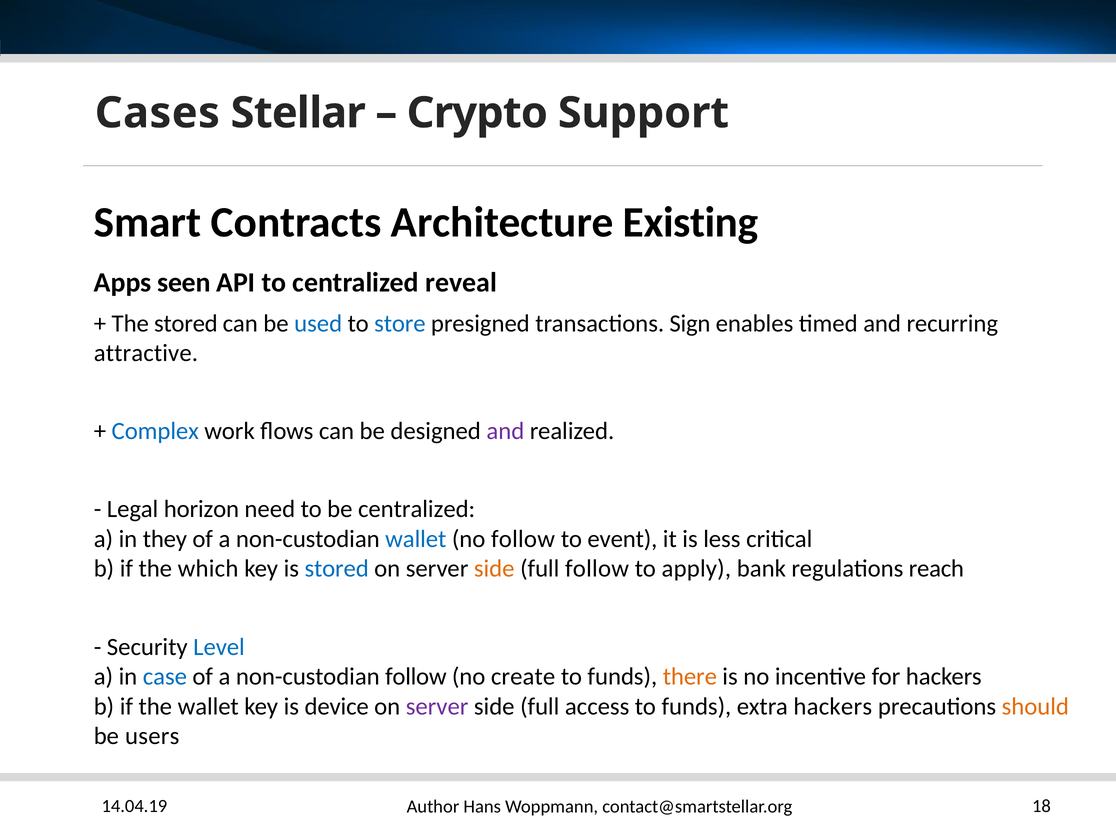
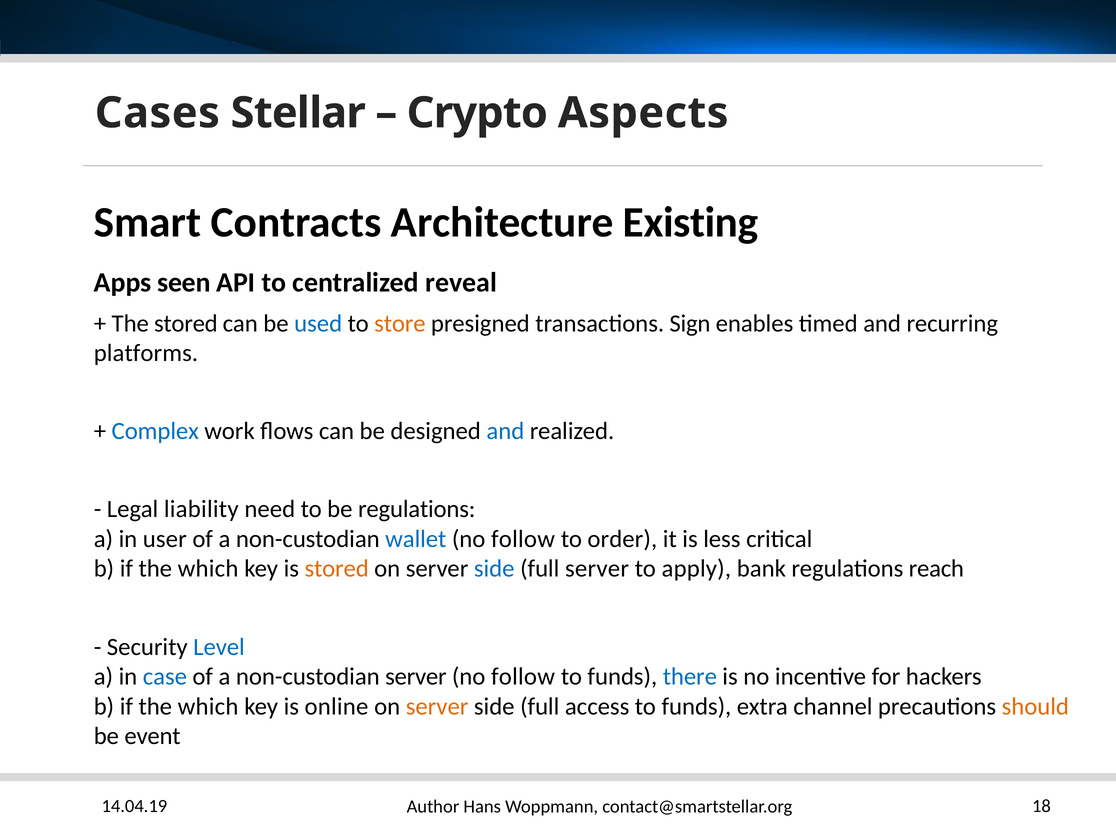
Support: Support -> Aspects (643, 113)
store colour: blue -> orange (400, 323)
attractive: attractive -> platforms (146, 353)
and colour: purple -> blue (505, 431)
horizon: horizon -> liability (201, 509)
be centralized: centralized -> regulations (417, 509)
they: they -> user (165, 539)
event: event -> order (622, 539)
stored colour: blue -> orange (337, 569)
side colour: orange -> blue (494, 569)
full follow: follow -> server (597, 569)
non-custodian follow: follow -> server (416, 677)
create: create -> follow (523, 677)
there colour: orange -> blue (690, 677)
wallet: wallet -> which (208, 706)
device: device -> online (336, 706)
server colour: purple -> orange (437, 706)
extra hackers: hackers -> channel (833, 706)
users: users -> event (153, 736)
